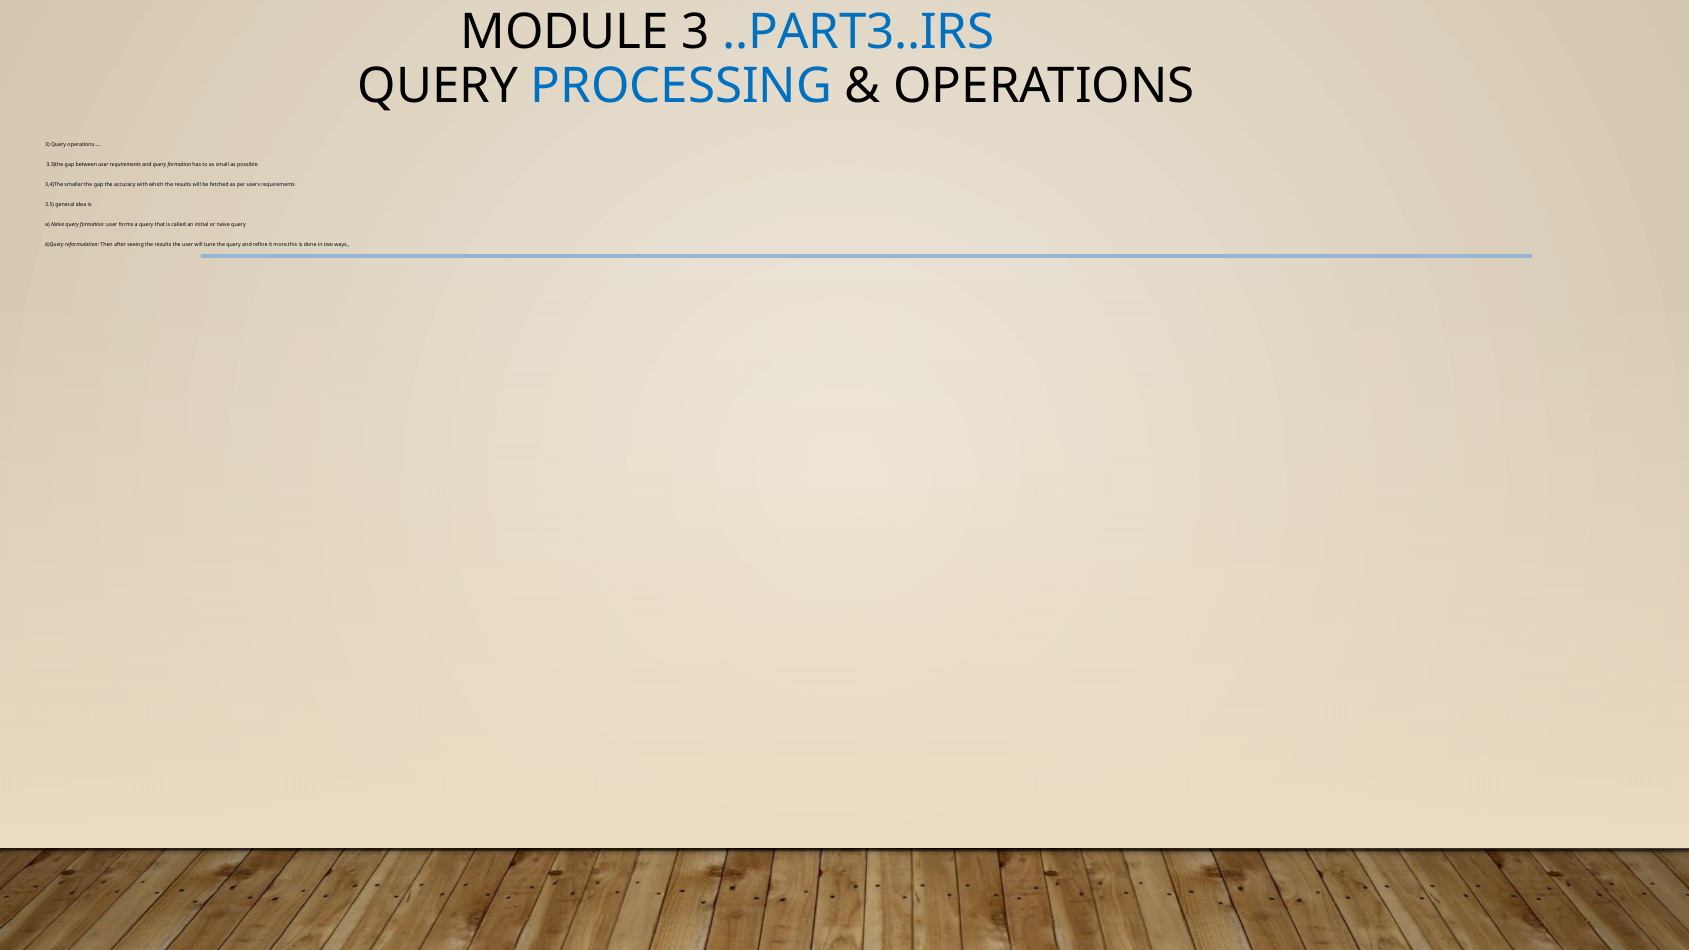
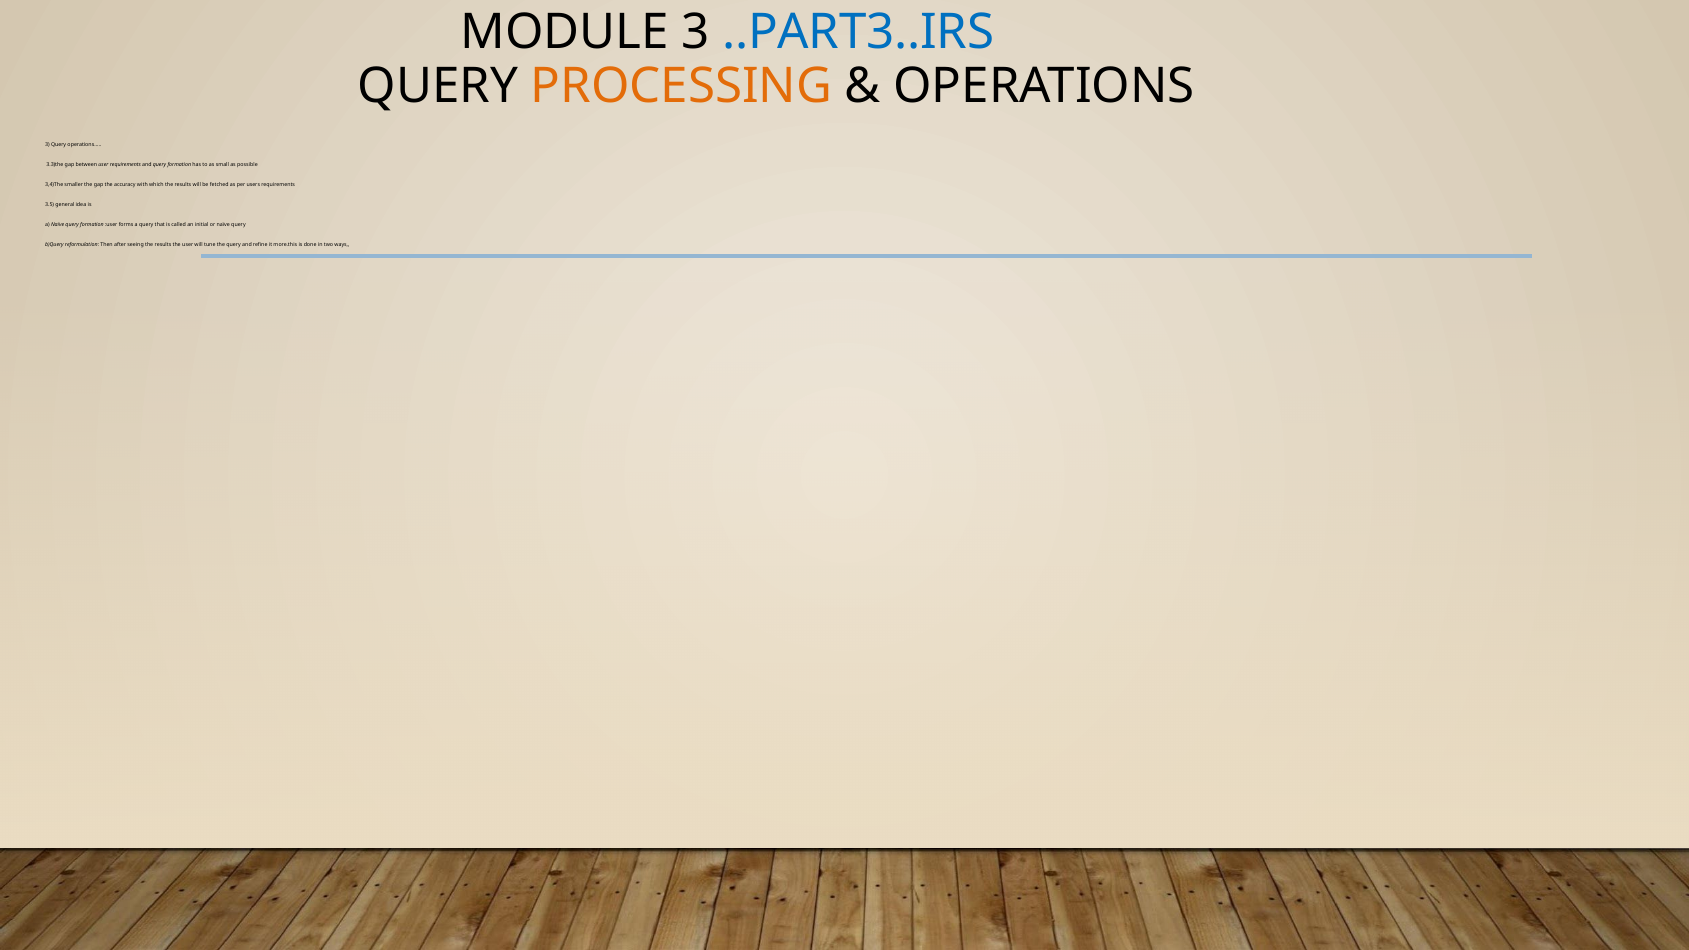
PROCESSING colour: blue -> orange (681, 86)
